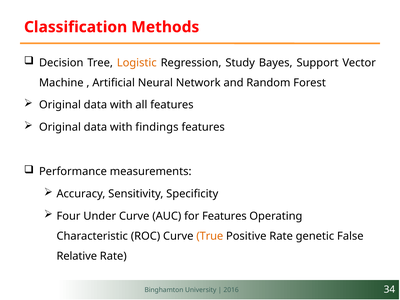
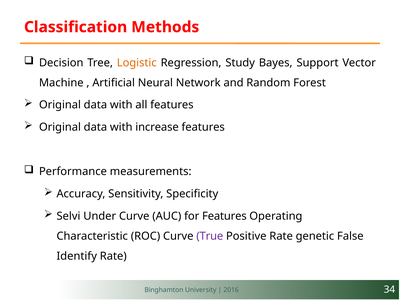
findings: findings -> increase (157, 127)
Four: Four -> Selvi (68, 216)
True colour: orange -> purple (210, 236)
Relative: Relative -> Identify (77, 256)
